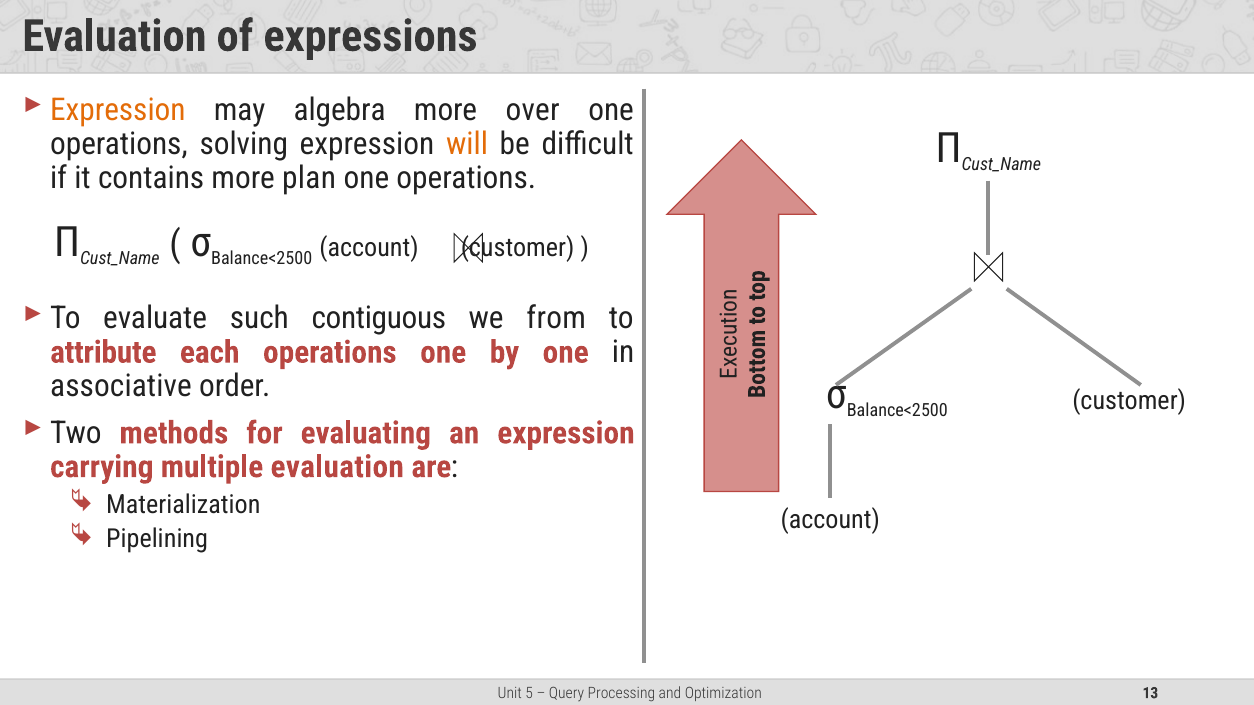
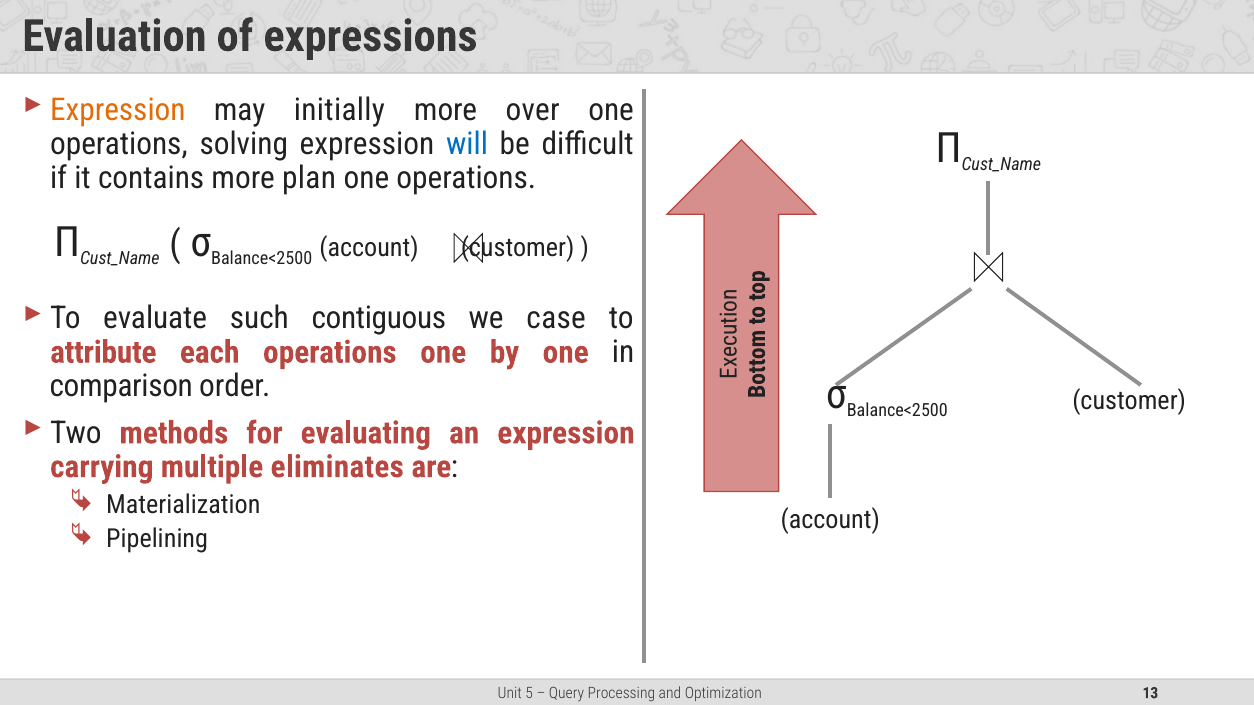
algebra: algebra -> initially (339, 110)
will colour: orange -> blue (467, 144)
from: from -> case (556, 319)
associative: associative -> comparison (121, 386)
multiple evaluation: evaluation -> eliminates (337, 467)
